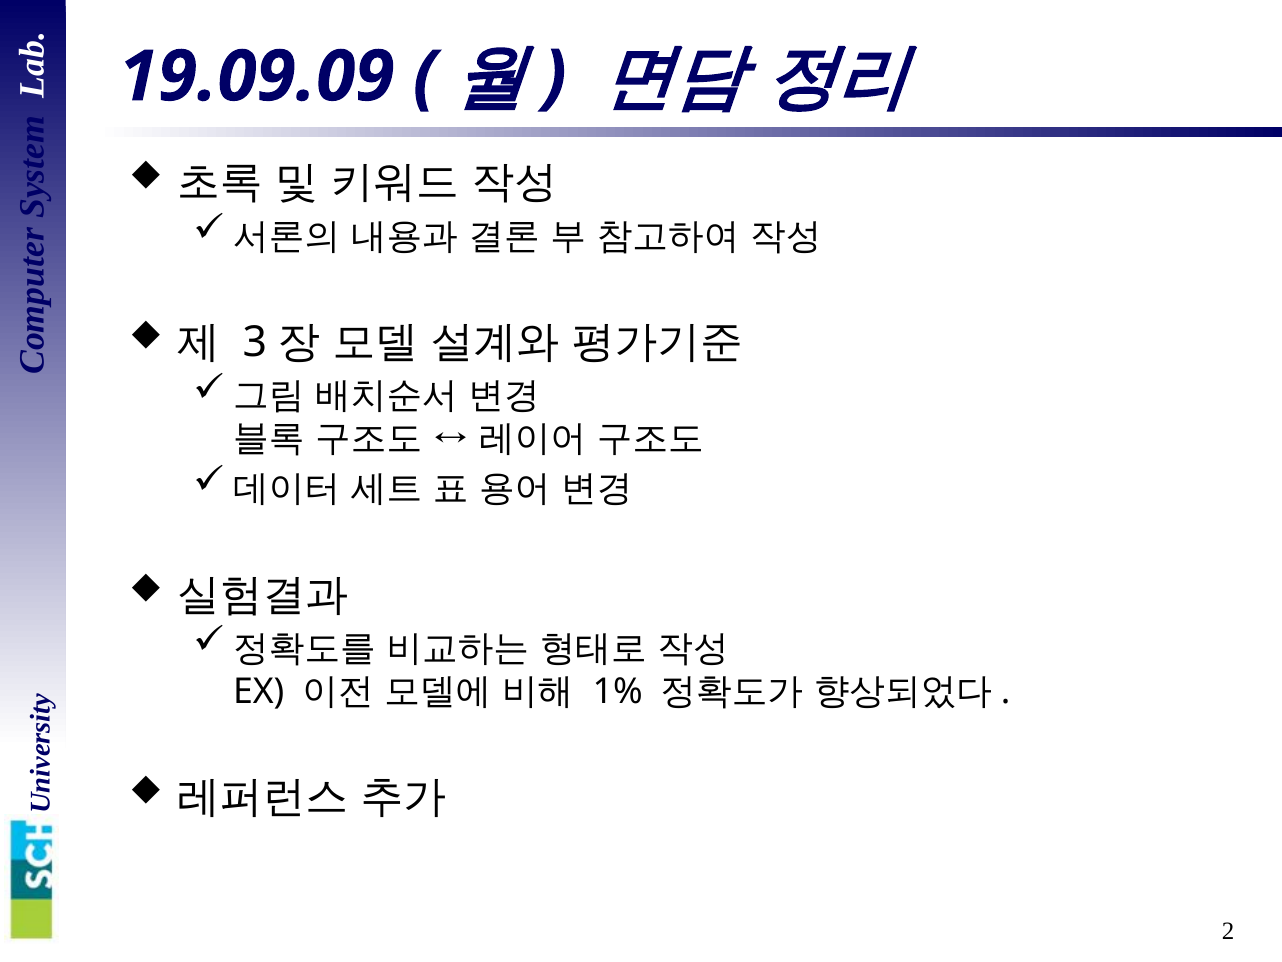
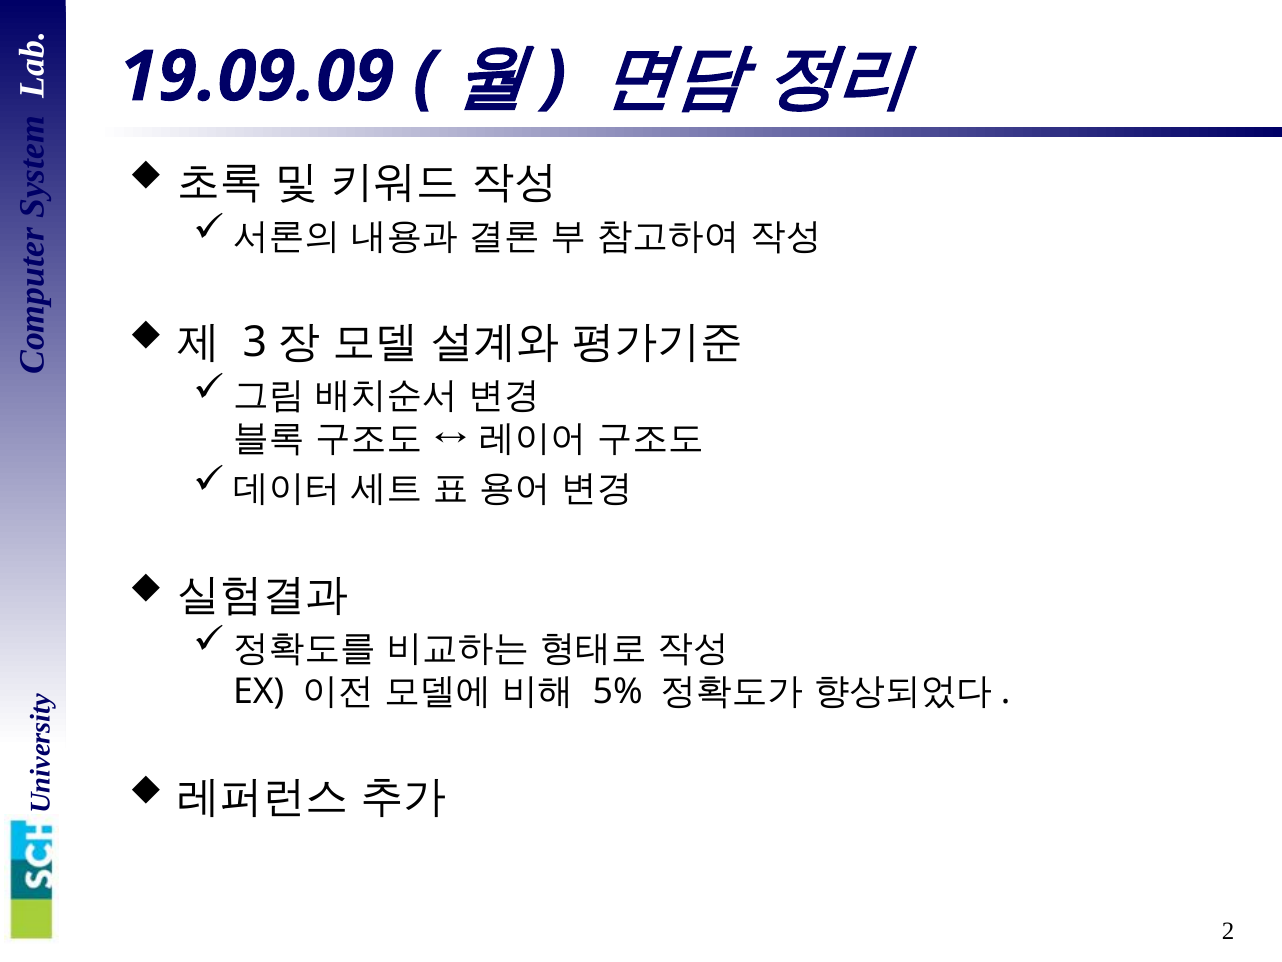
1%: 1% -> 5% (618, 691)
